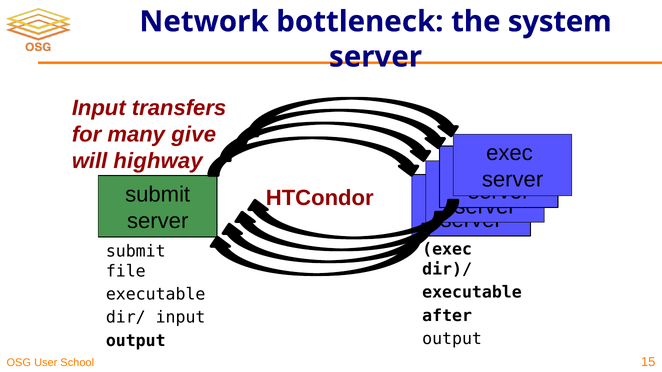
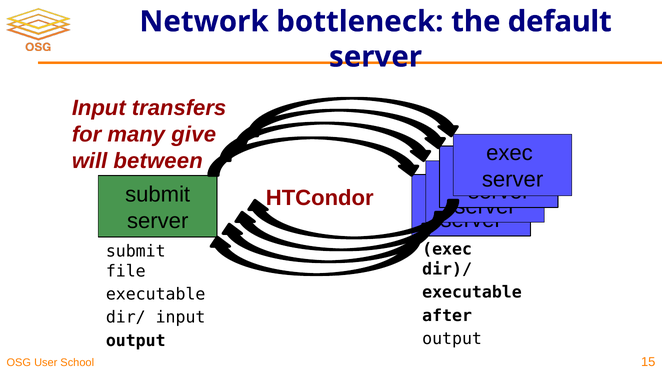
system: system -> default (560, 22)
highway: highway -> between (158, 161)
